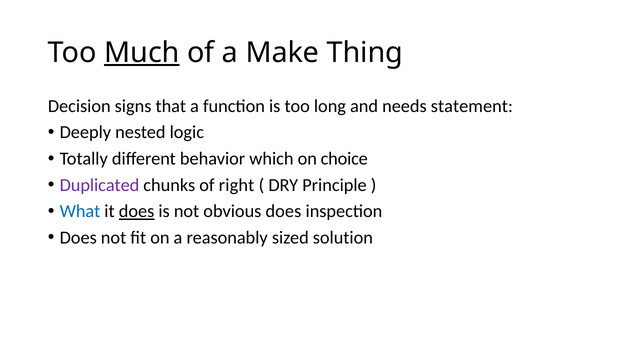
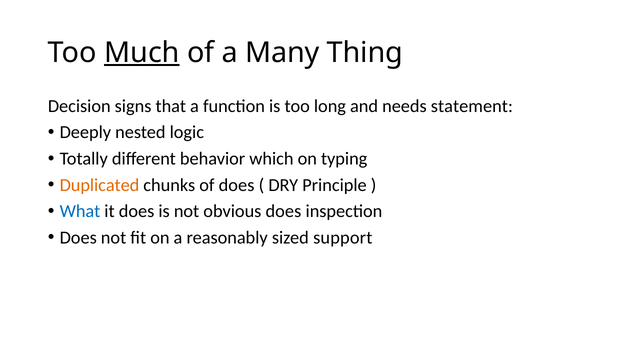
Make: Make -> Many (282, 53)
choice: choice -> typing (344, 159)
Duplicated colour: purple -> orange (99, 185)
of right: right -> does (237, 185)
does underline: present -> none (137, 212)
solution: solution -> support (343, 238)
